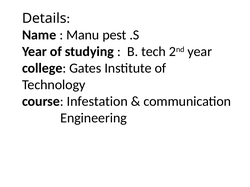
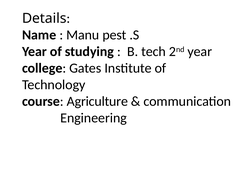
Infestation: Infestation -> Agriculture (97, 102)
